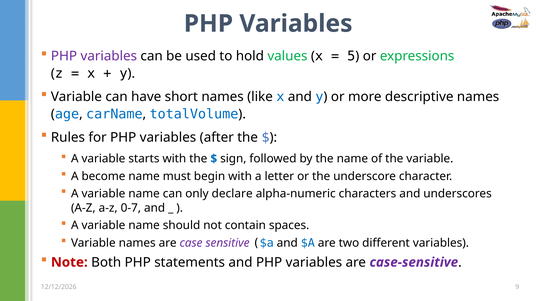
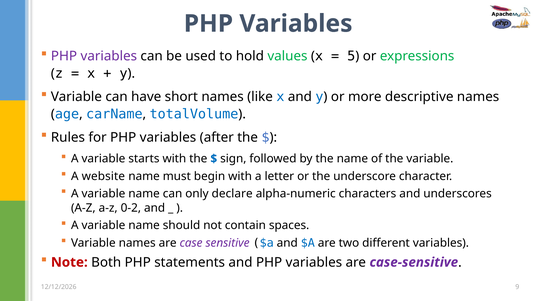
become: become -> website (103, 176)
0-7: 0-7 -> 0-2 (131, 208)
